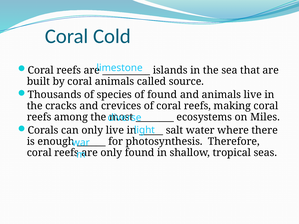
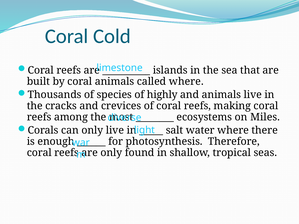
called source: source -> where (186, 82)
of found: found -> highly (162, 95)
